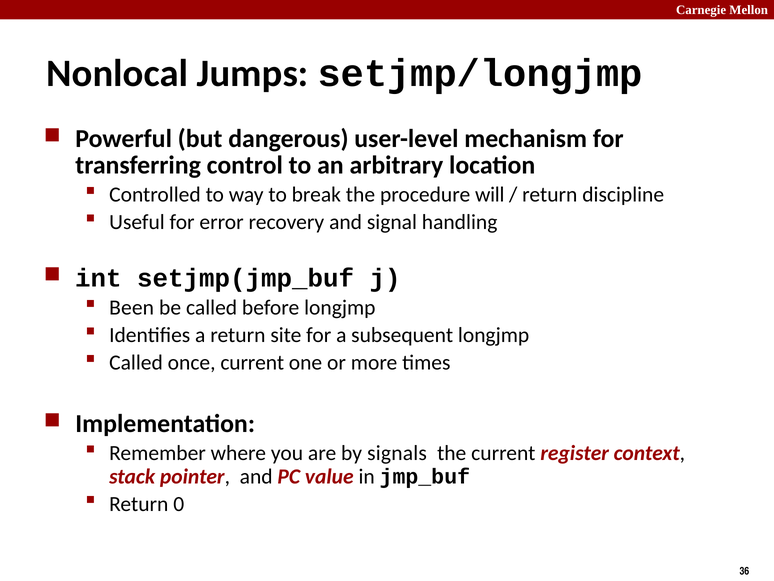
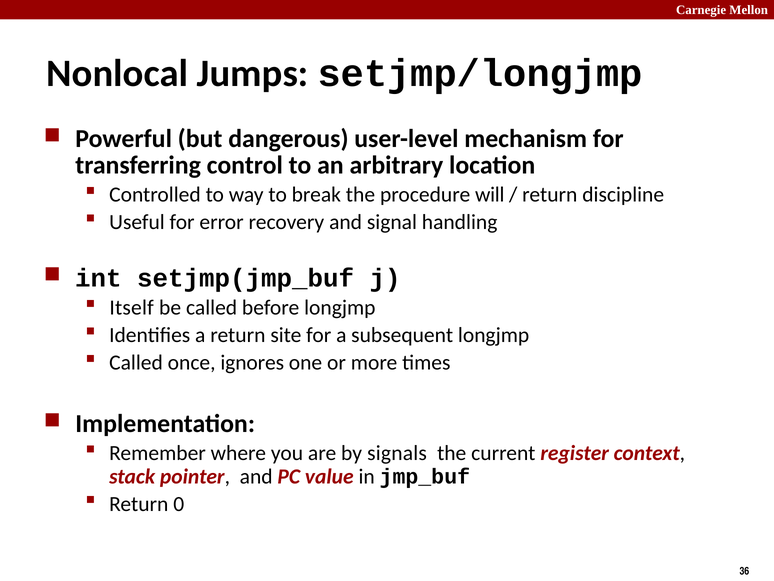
Been: Been -> Itself (132, 307)
once current: current -> ignores (252, 362)
